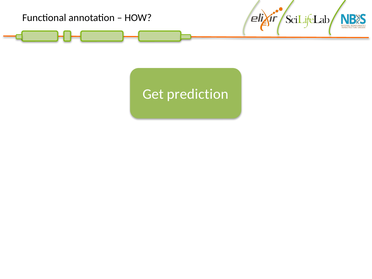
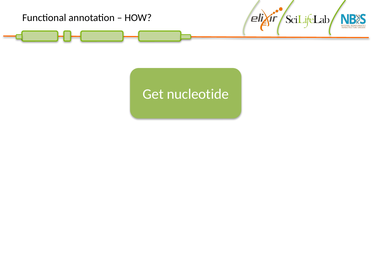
prediction: prediction -> nucleotide (198, 94)
